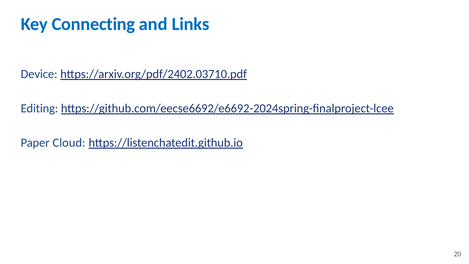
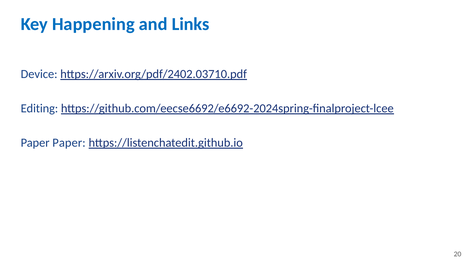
Connecting: Connecting -> Happening (93, 24)
Paper Cloud: Cloud -> Paper (69, 143)
